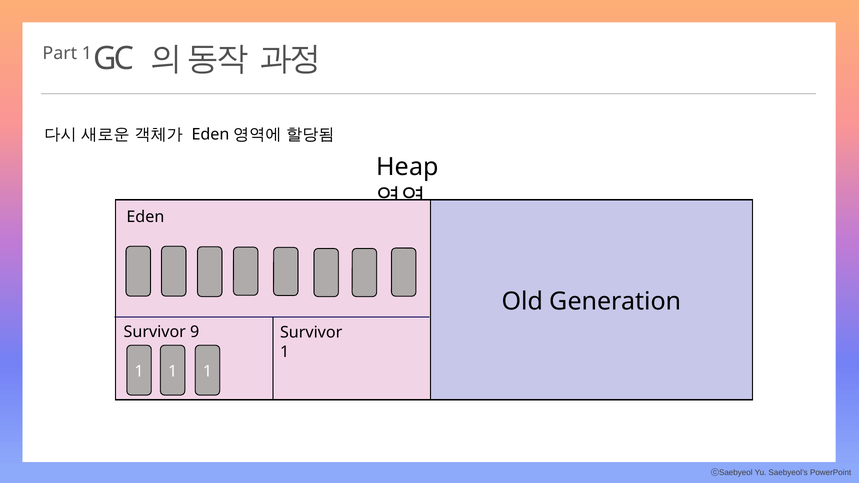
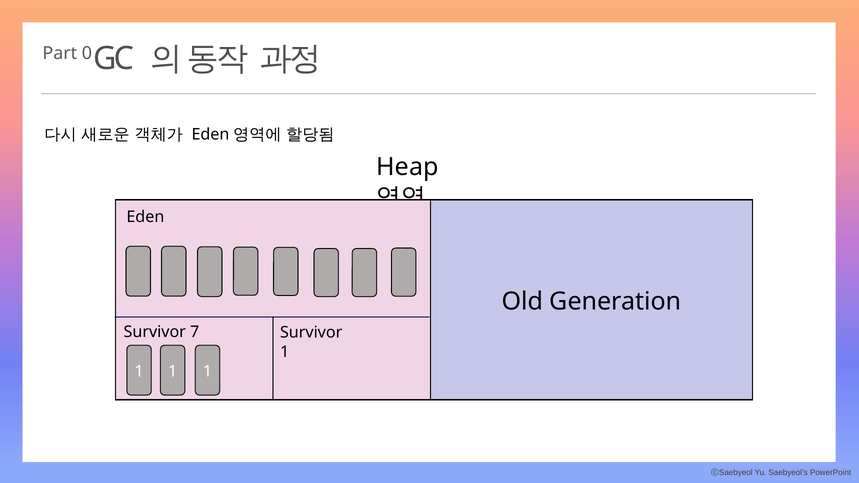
Part 1: 1 -> 0 (87, 53)
9: 9 -> 7 (195, 332)
